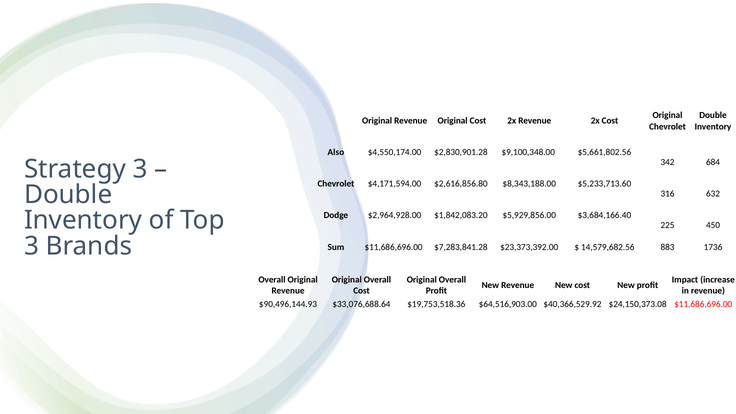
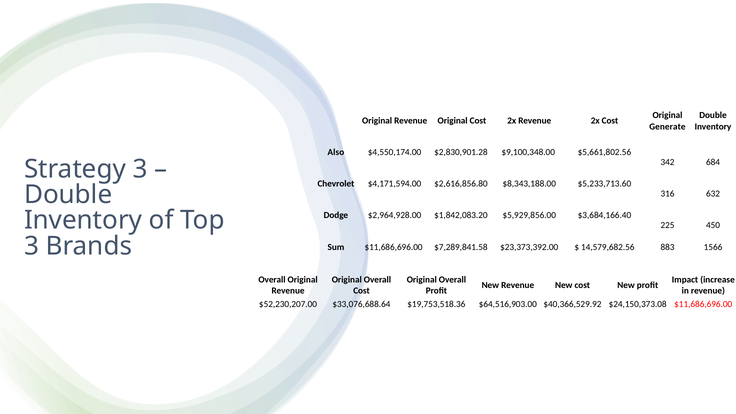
Chevrolet: Chevrolet -> Generate (667, 126)
$7,283,841.28: $7,283,841.28 -> $7,289,841.58 (461, 247)
1736: 1736 -> 1566 (713, 247)
$90,496,144.93: $90,496,144.93 -> $52,230,207.00 (288, 304)
